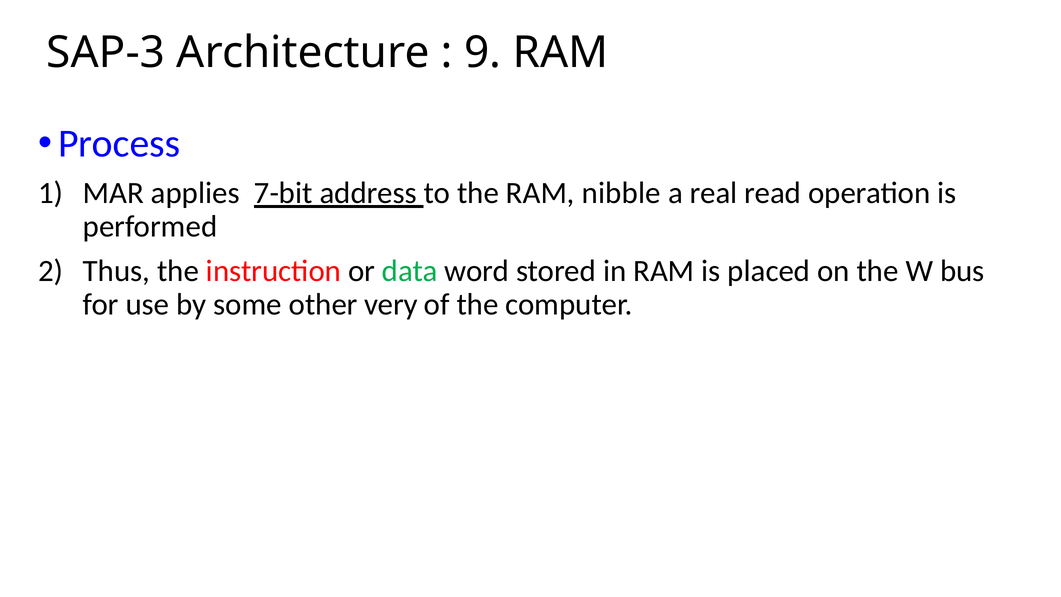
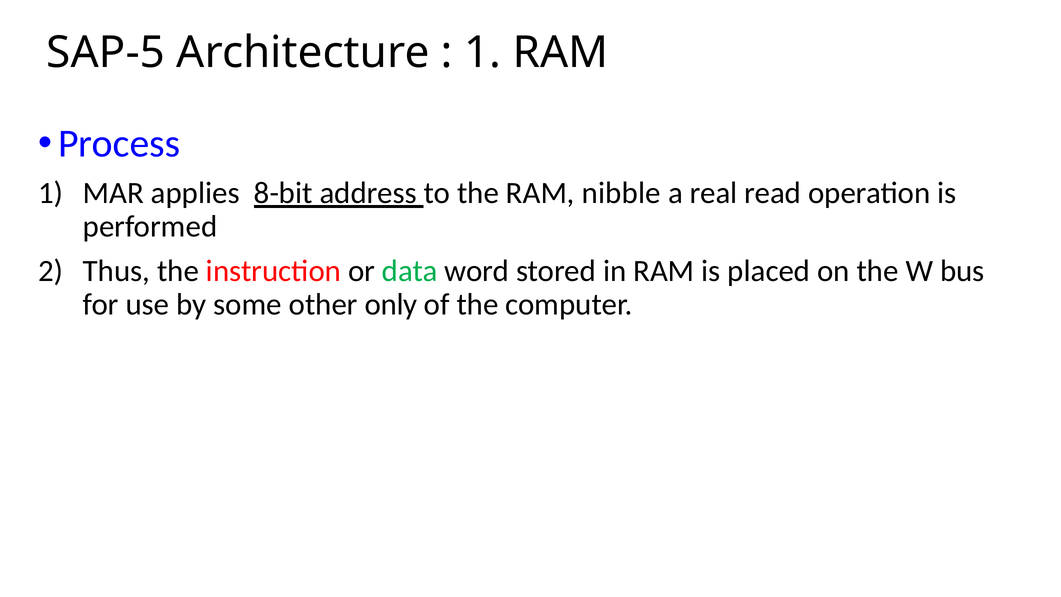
SAP-3: SAP-3 -> SAP-5 (106, 52)
9: 9 -> 1 (483, 52)
7-bit: 7-bit -> 8-bit (283, 193)
very: very -> only (391, 304)
